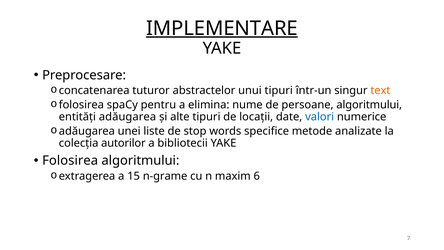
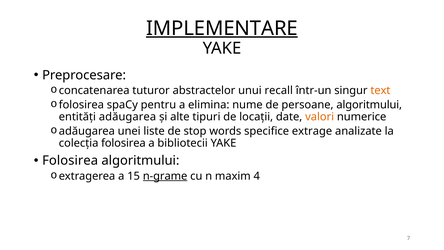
unui tipuri: tipuri -> recall (279, 90)
valori colour: blue -> orange (320, 117)
metode: metode -> extrage (312, 131)
colecția autorilor: autorilor -> folosirea (123, 143)
n-grame underline: none -> present (165, 176)
6: 6 -> 4 (257, 176)
